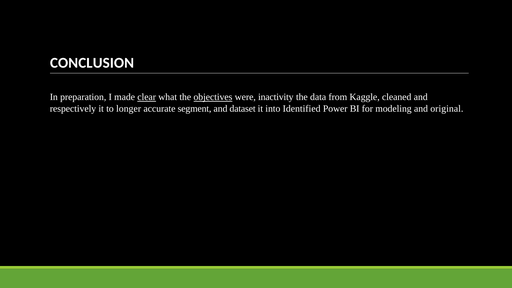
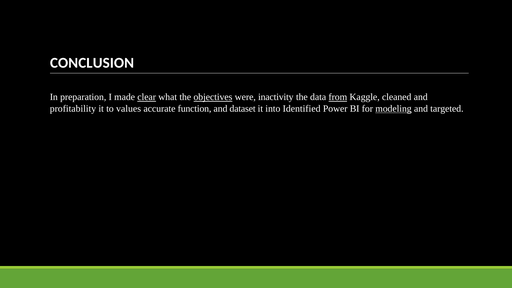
from underline: none -> present (338, 97)
respectively: respectively -> profitability (73, 109)
longer: longer -> values (129, 109)
segment: segment -> function (195, 109)
modeling underline: none -> present (394, 109)
original: original -> targeted (447, 109)
